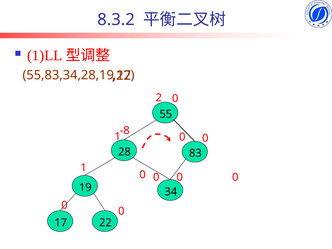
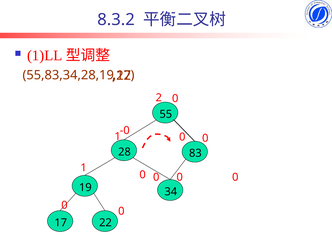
-8: -8 -> -0 (125, 130)
